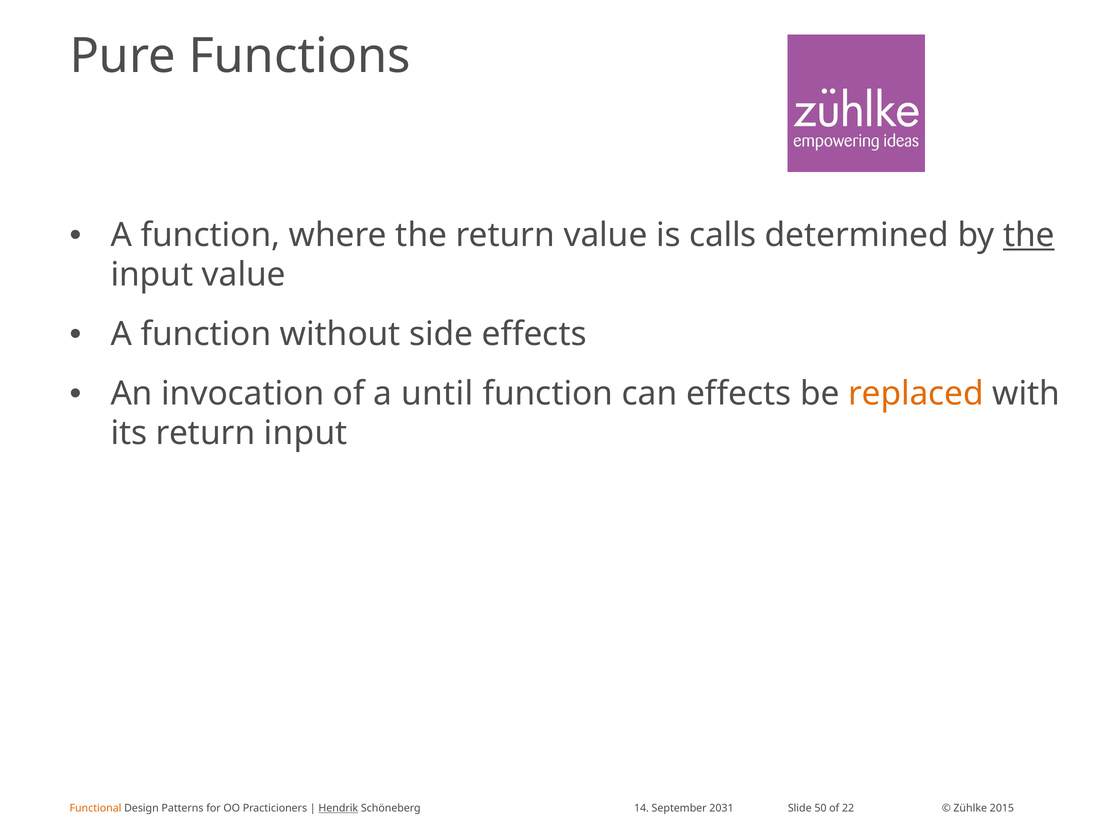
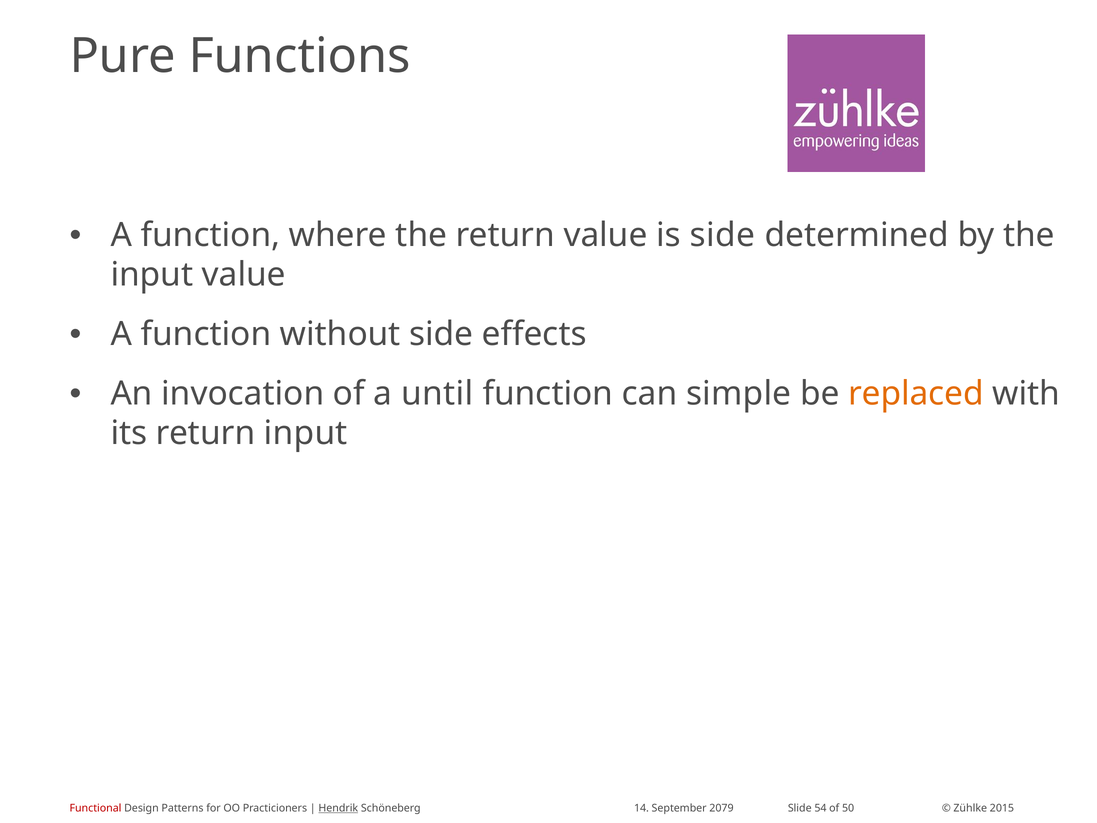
is calls: calls -> side (723, 235)
the underline: present -> none (1029, 235)
can effects: effects -> simple (739, 394)
Functional colour: orange -> red (96, 808)
2031: 2031 -> 2079 (721, 808)
50: 50 -> 54 (821, 808)
22: 22 -> 50 (848, 808)
